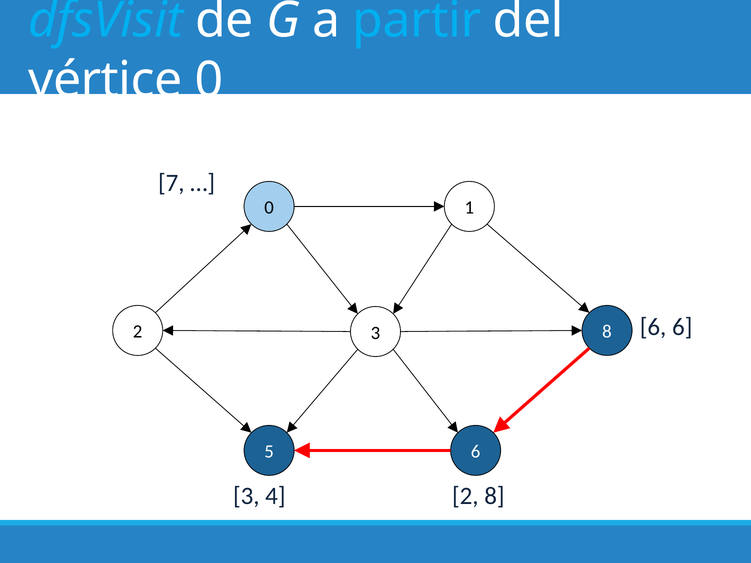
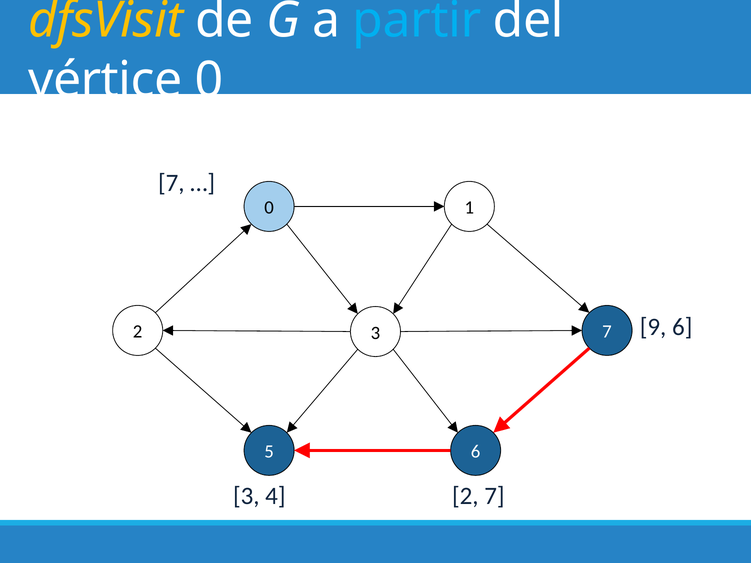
dfsVisit colour: light blue -> yellow (106, 20)
6: 6 -> 9 (653, 327)
3 8: 8 -> 7 (607, 332)
2 8: 8 -> 7 (494, 496)
